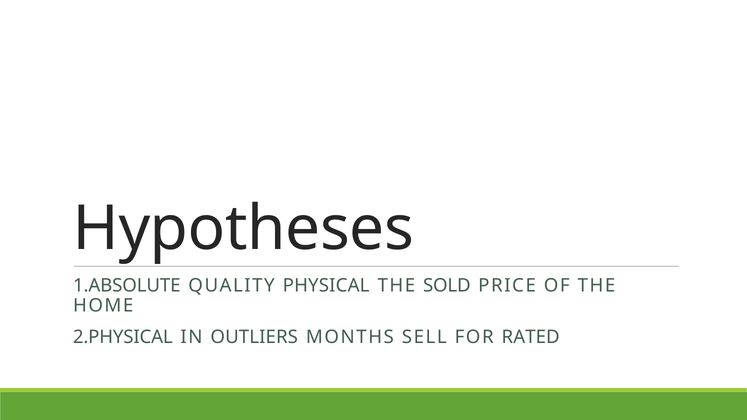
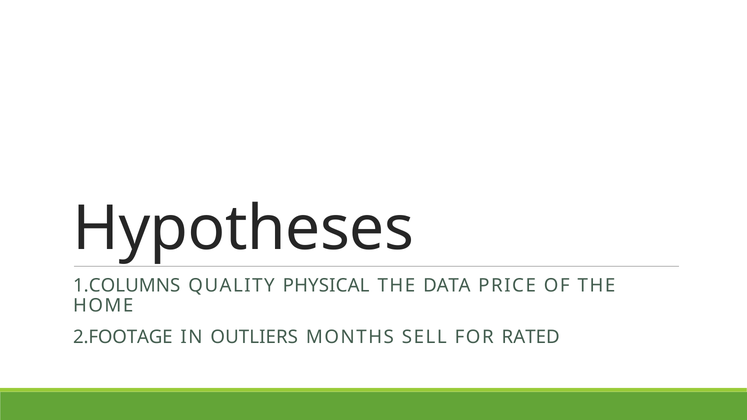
1.ABSOLUTE: 1.ABSOLUTE -> 1.COLUMNS (127, 286)
SOLD: SOLD -> DATA (447, 286)
2.PHYSICAL: 2.PHYSICAL -> 2.FOOTAGE (123, 337)
